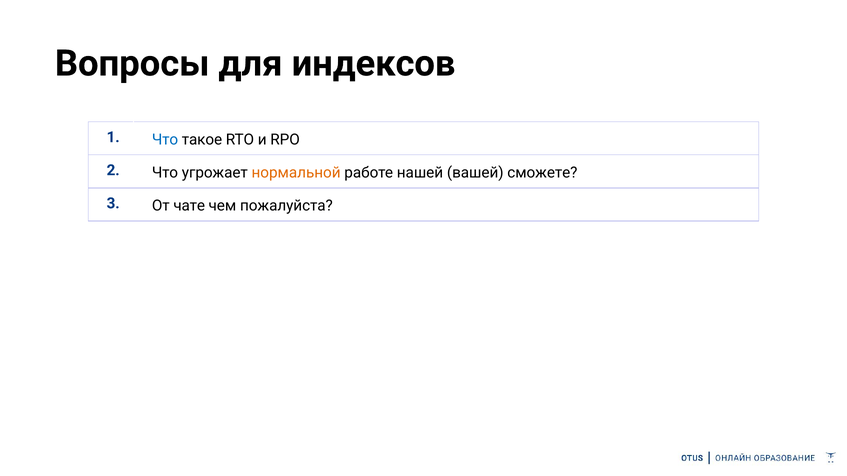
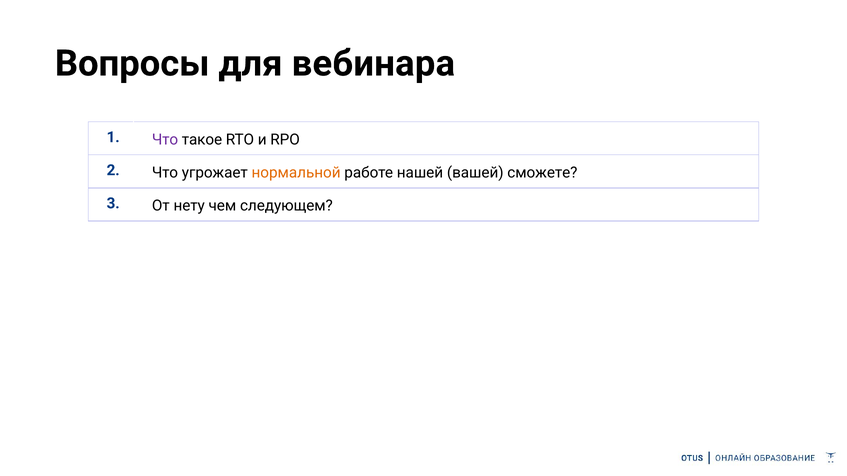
индексов: индексов -> вебинара (373, 64)
Что colour: blue -> purple (165, 140)
чате: чате -> нету (189, 206)
пожалуйста: пожалуйста -> следующем (286, 206)
